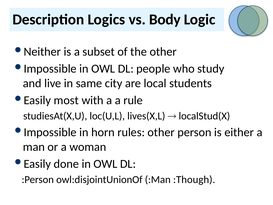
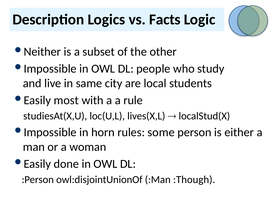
Body: Body -> Facts (165, 19)
rules other: other -> some (161, 132)
